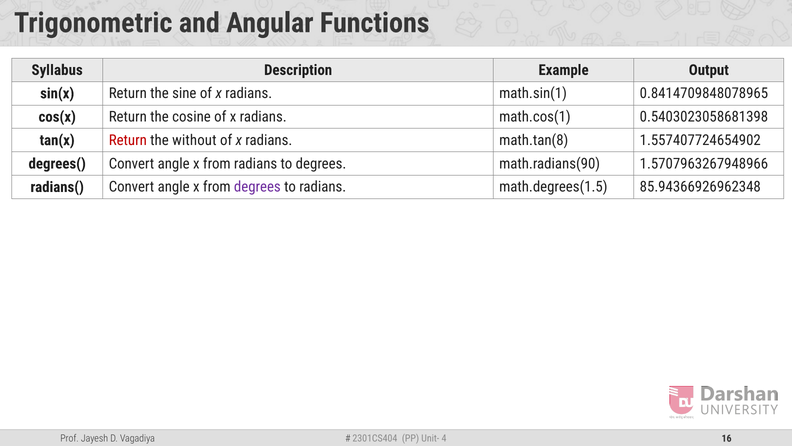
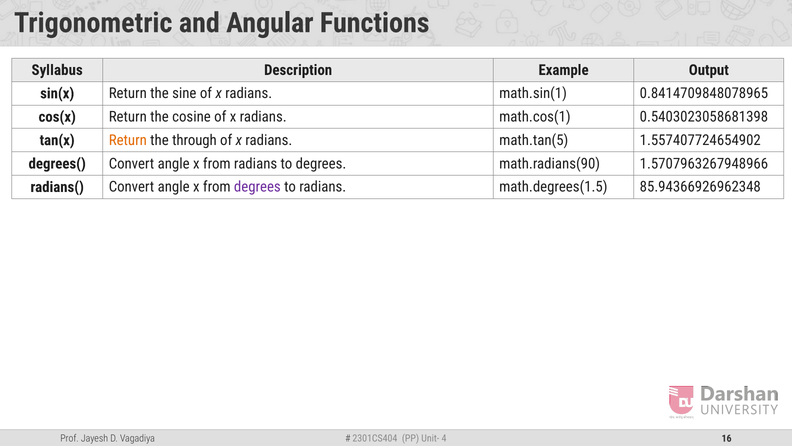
Return colour: red -> orange (128, 140)
without: without -> through (194, 140)
math.tan(8: math.tan(8 -> math.tan(5 (534, 140)
